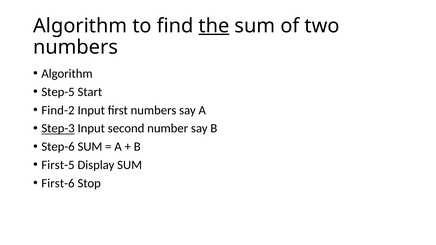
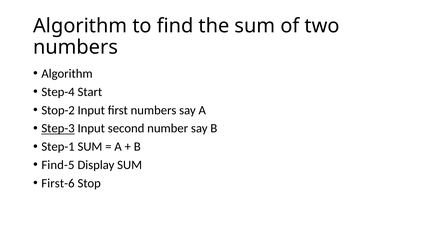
the underline: present -> none (214, 26)
Step-5: Step-5 -> Step-4 (58, 92)
Find-2: Find-2 -> Stop-2 (58, 110)
Step-6: Step-6 -> Step-1 (58, 147)
First-5: First-5 -> Find-5 (58, 165)
